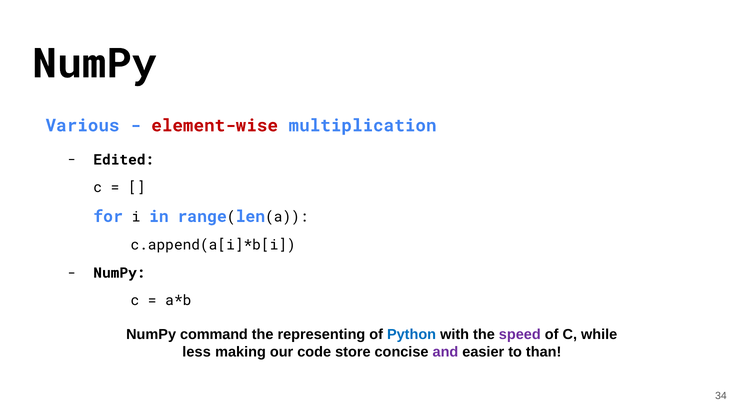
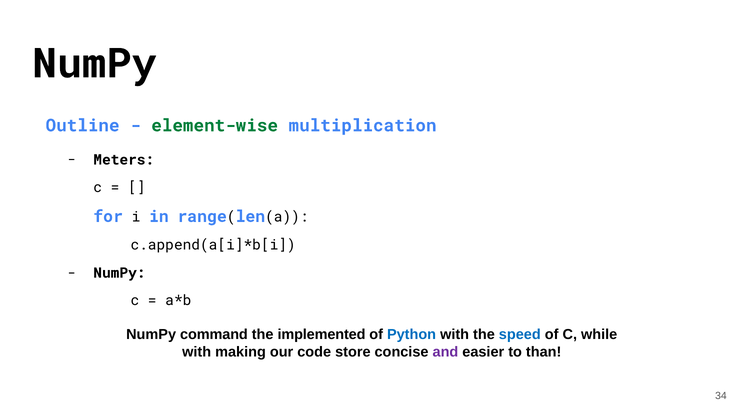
Various: Various -> Outline (83, 126)
element-wise colour: red -> green (215, 126)
Edited: Edited -> Meters (124, 160)
representing: representing -> implemented (321, 335)
speed colour: purple -> blue (520, 335)
less: less -> with (197, 352)
